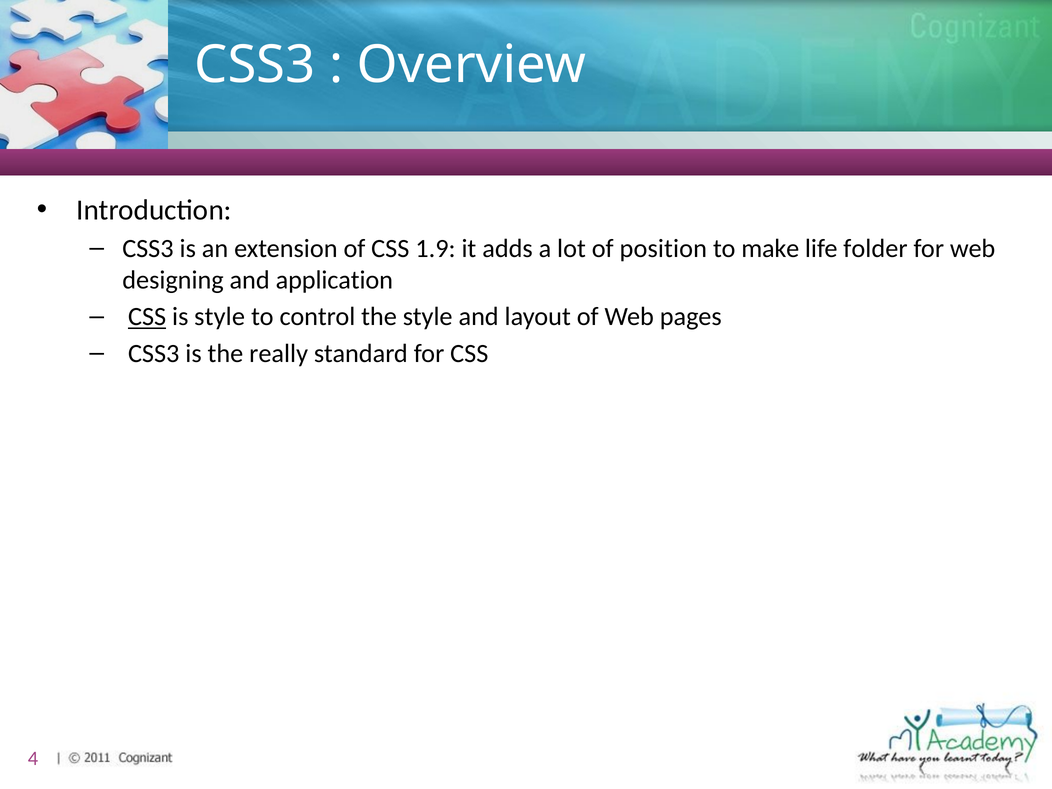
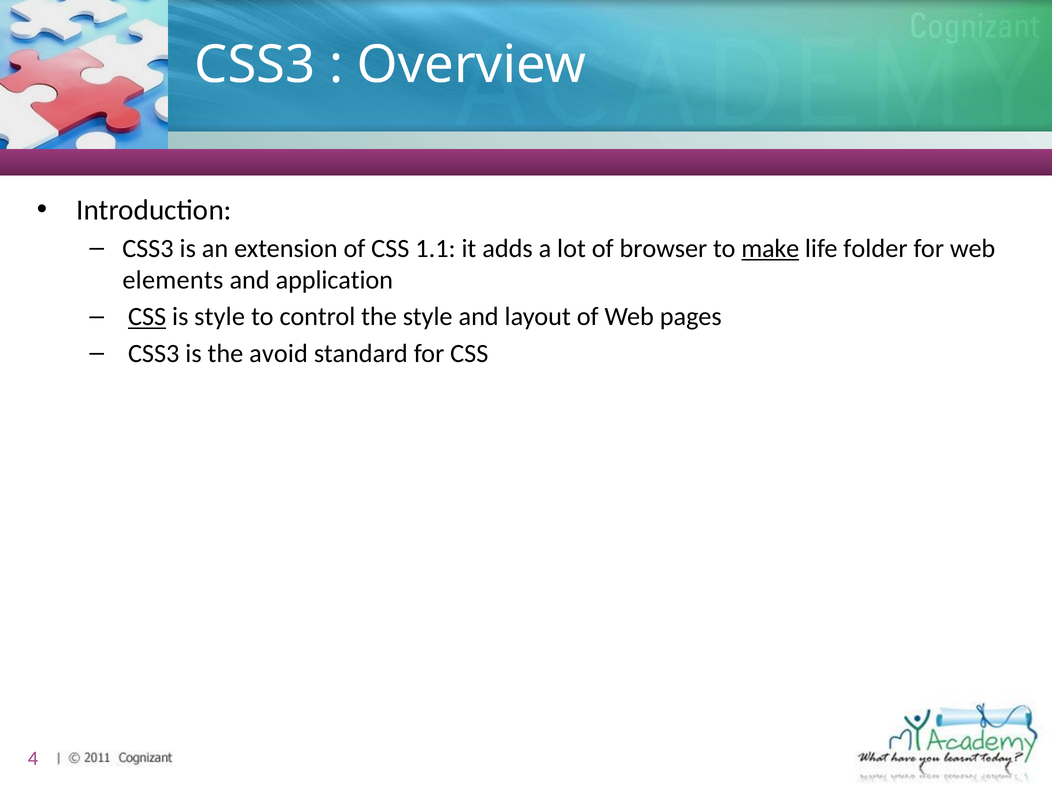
1.9: 1.9 -> 1.1 (435, 248)
position: position -> browser (663, 248)
make underline: none -> present (770, 248)
designing: designing -> elements (173, 280)
really: really -> avoid (279, 354)
